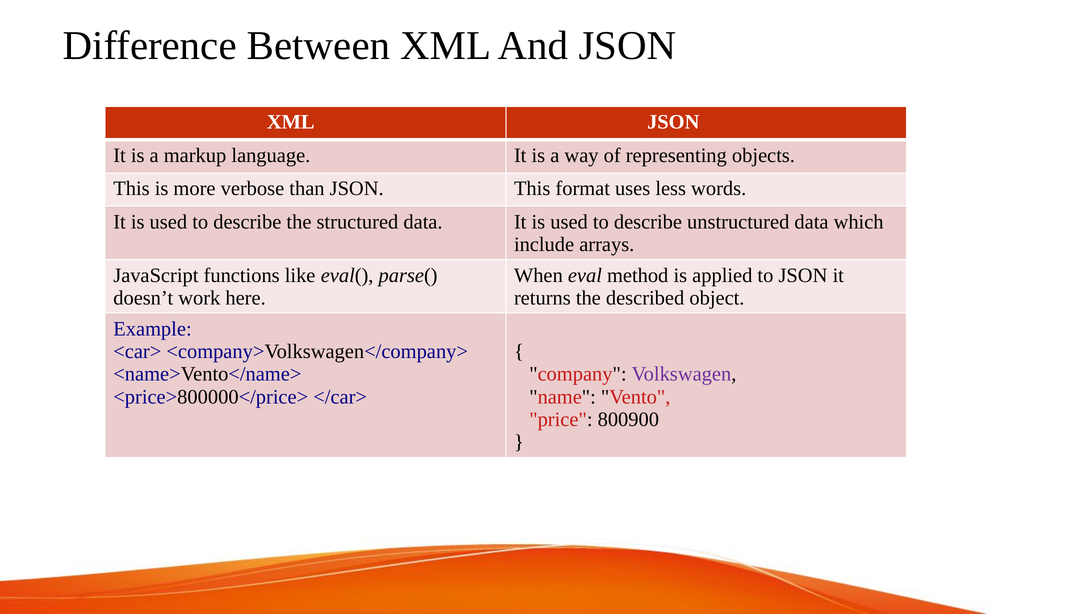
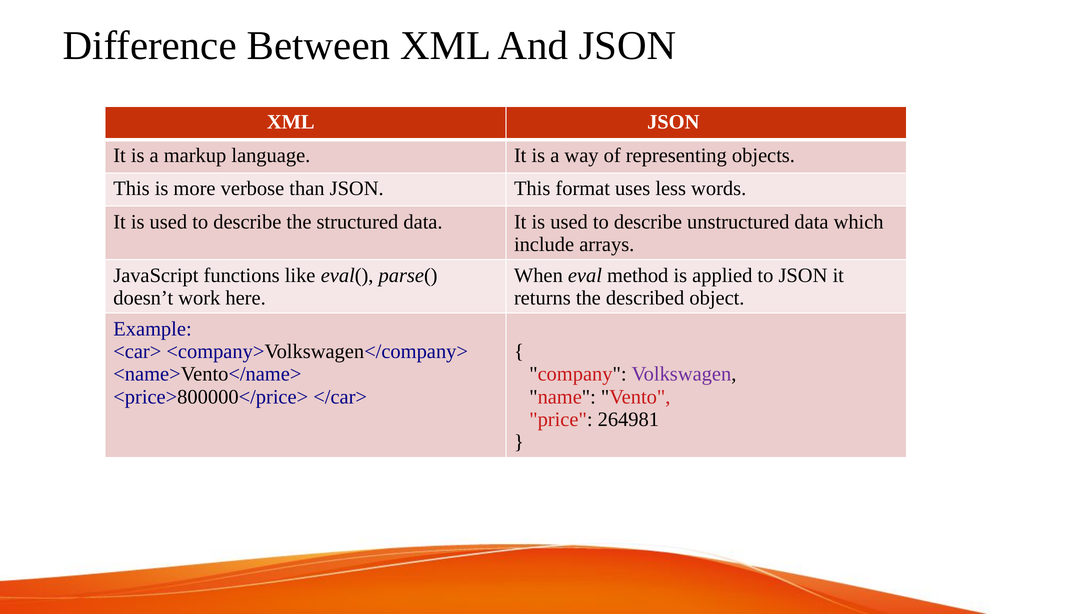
800900: 800900 -> 264981 (628, 420)
